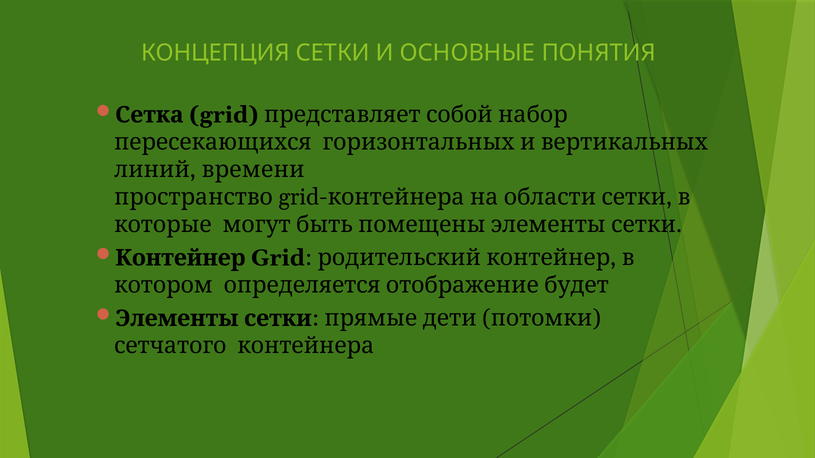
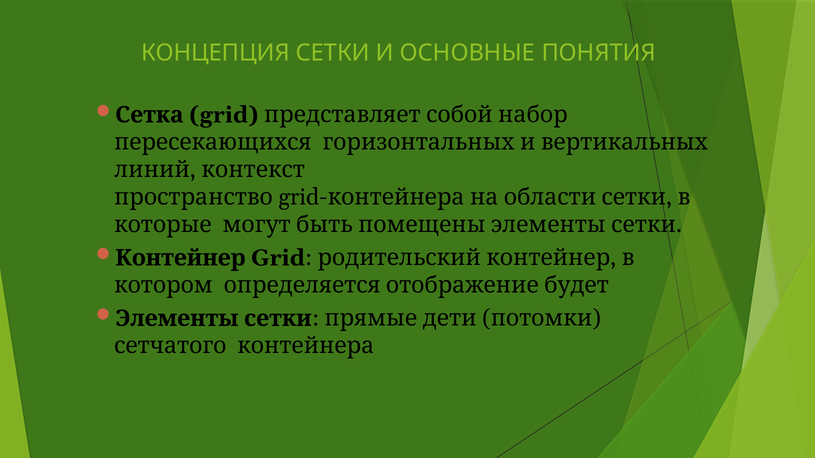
времени: времени -> контекст (253, 170)
